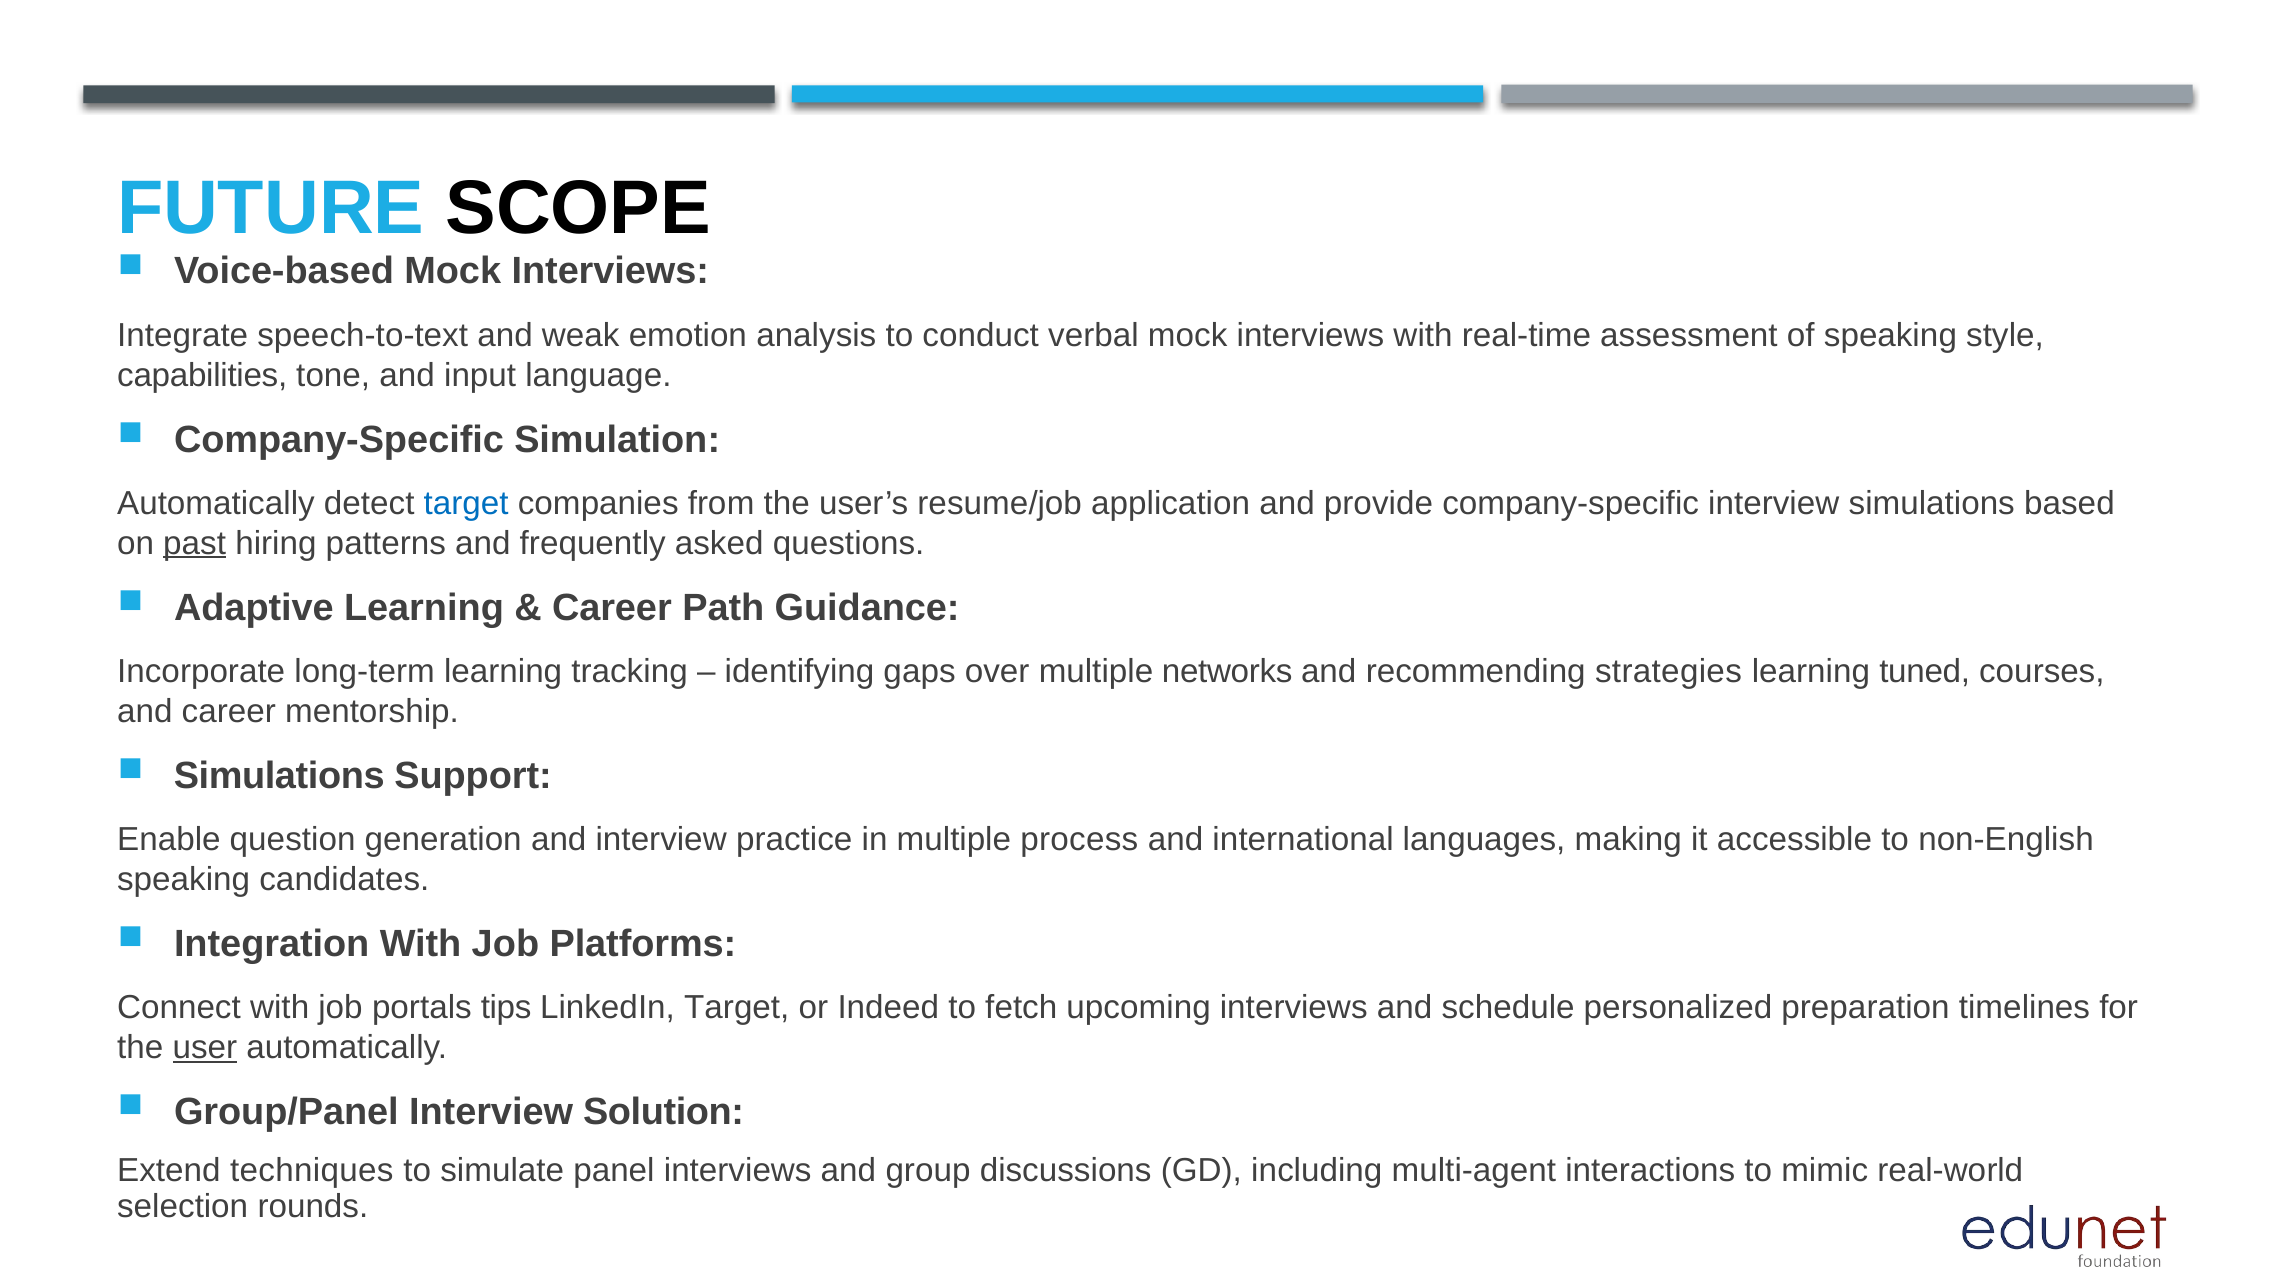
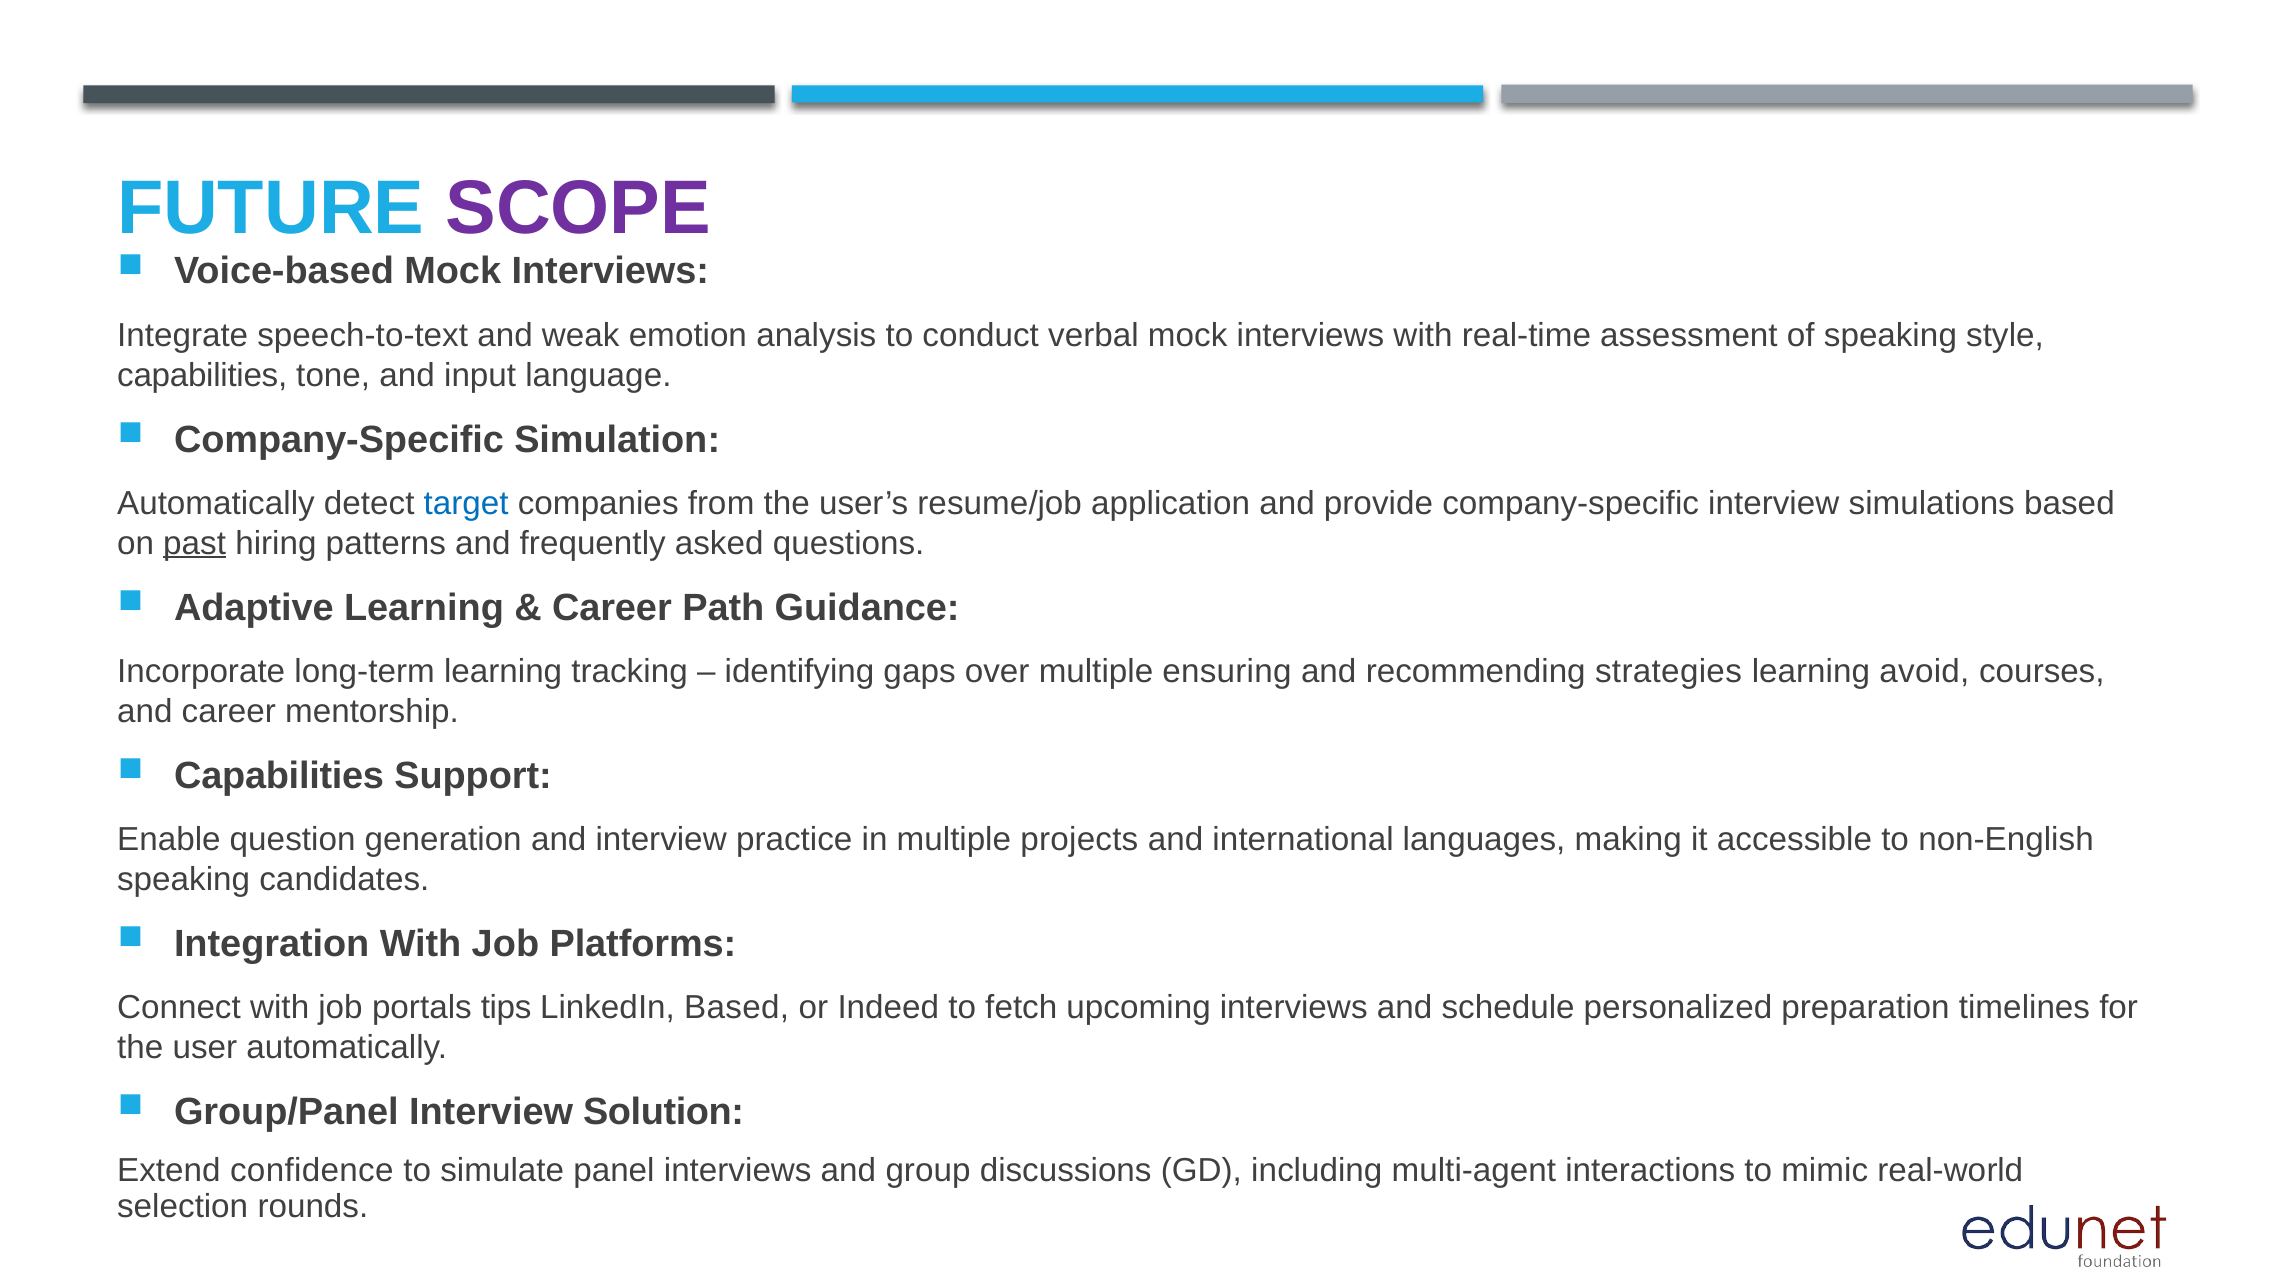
SCOPE colour: black -> purple (578, 208)
networks: networks -> ensuring (1227, 671)
tuned: tuned -> avoid (1924, 671)
Simulations: Simulations -> Capabilities (279, 776)
process: process -> projects (1079, 839)
LinkedIn Target: Target -> Based (737, 1007)
user underline: present -> none (205, 1047)
techniques: techniques -> confidence (312, 1170)
